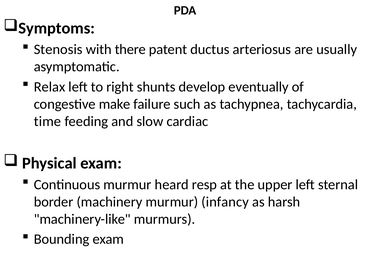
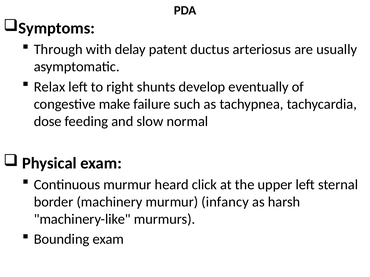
Stenosis: Stenosis -> Through (58, 50)
there: there -> delay (130, 50)
time: time -> dose (48, 122)
cardiac: cardiac -> normal (187, 122)
resp: resp -> click (204, 185)
